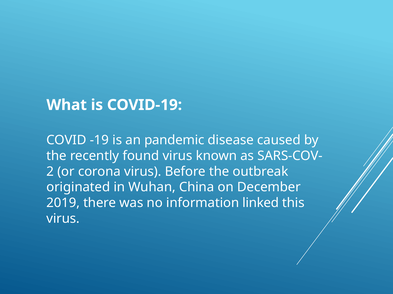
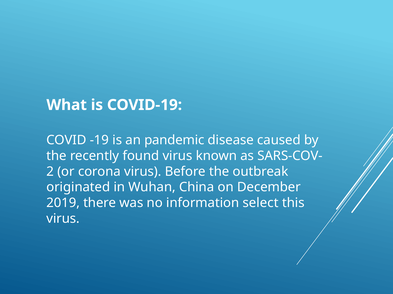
linked: linked -> select (261, 203)
